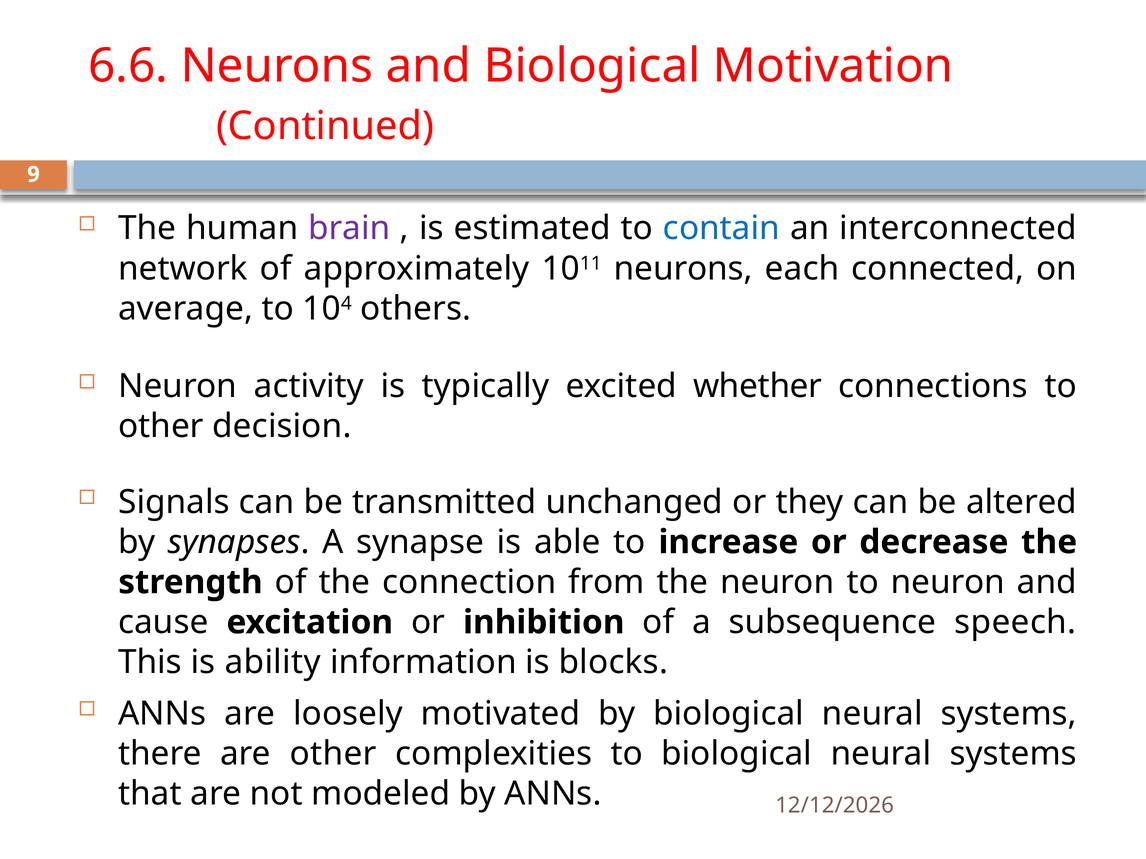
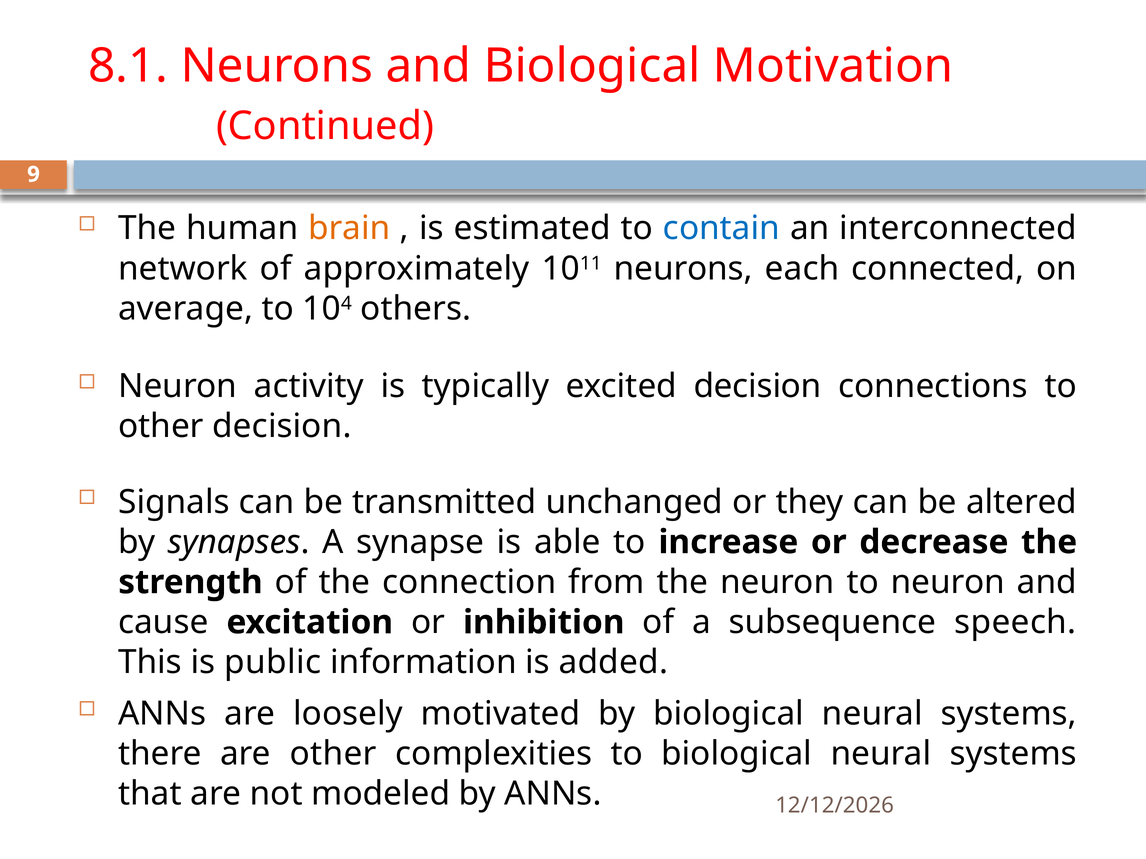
6.6: 6.6 -> 8.1 (128, 66)
brain colour: purple -> orange (349, 229)
excited whether: whether -> decision (758, 386)
ability: ability -> public (273, 663)
blocks: blocks -> added (613, 663)
